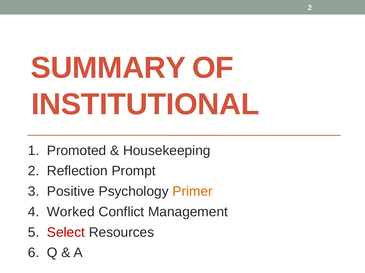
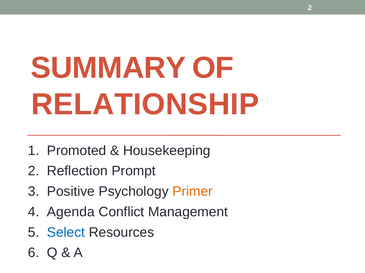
INSTITUTIONAL: INSTITUTIONAL -> RELATIONSHIP (145, 105)
Worked: Worked -> Agenda (71, 212)
Select colour: red -> blue (66, 233)
